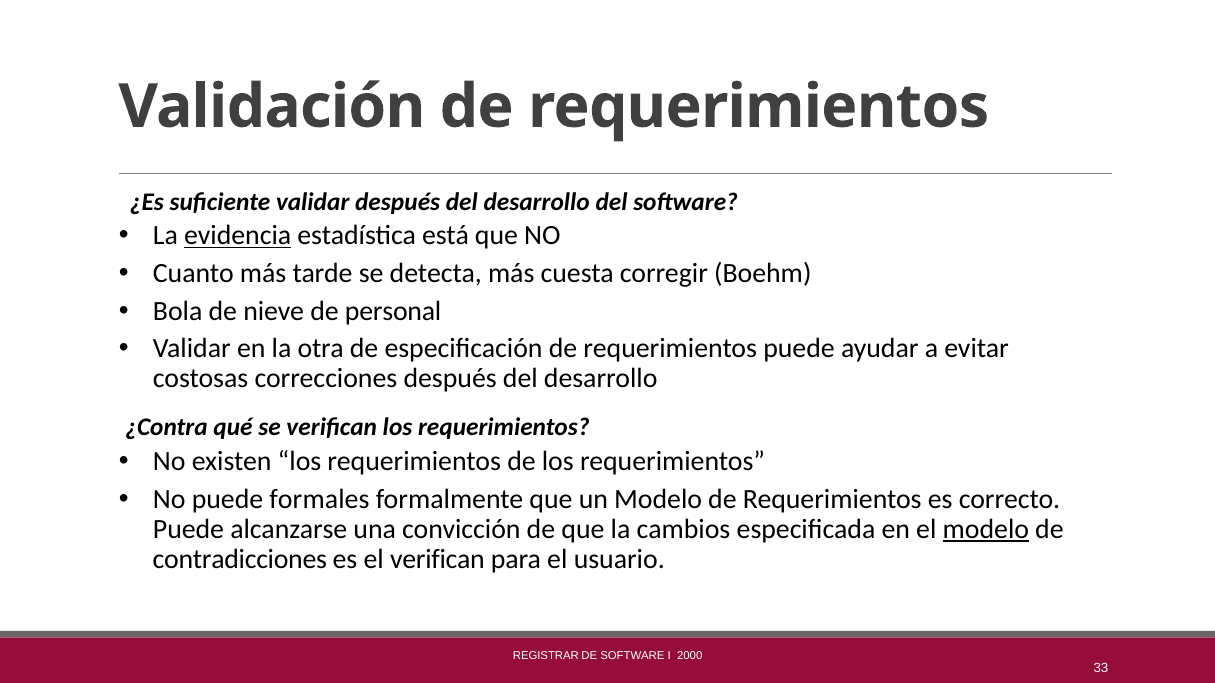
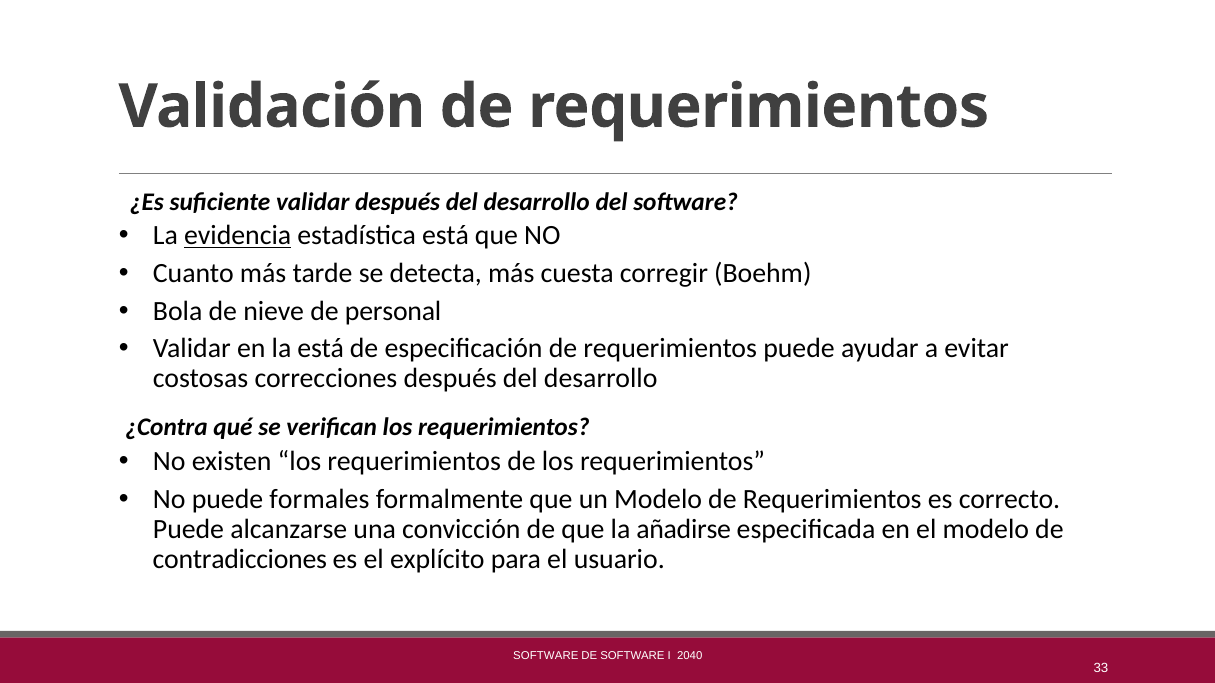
la otra: otra -> está (321, 349)
cambios: cambios -> añadirse (684, 529)
modelo underline: present -> none (986, 529)
el verifican: verifican -> explícito (437, 559)
REGISTRAR: REGISTRAR -> SOFTWARE (546, 656)
2000: 2000 -> 2040 (690, 656)
